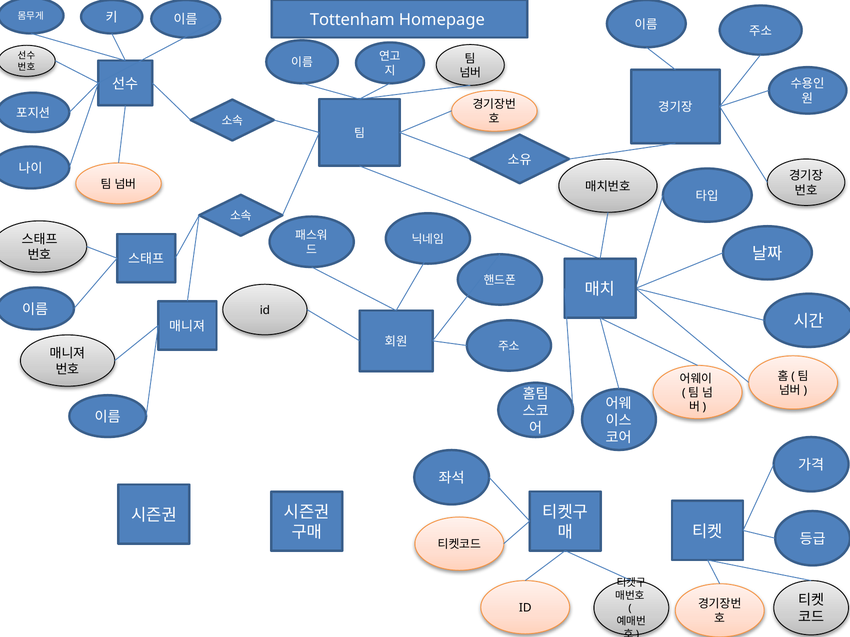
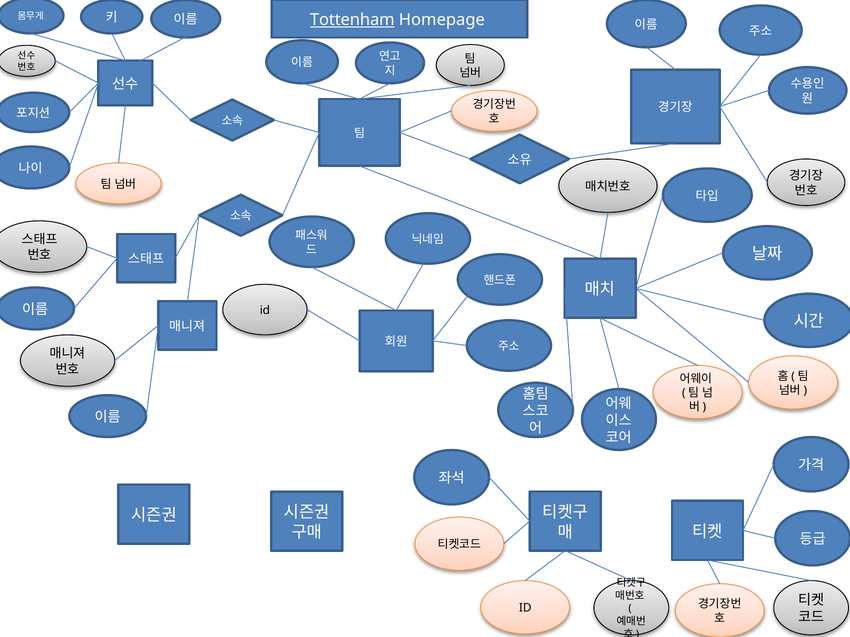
Tottenham underline: none -> present (352, 20)
